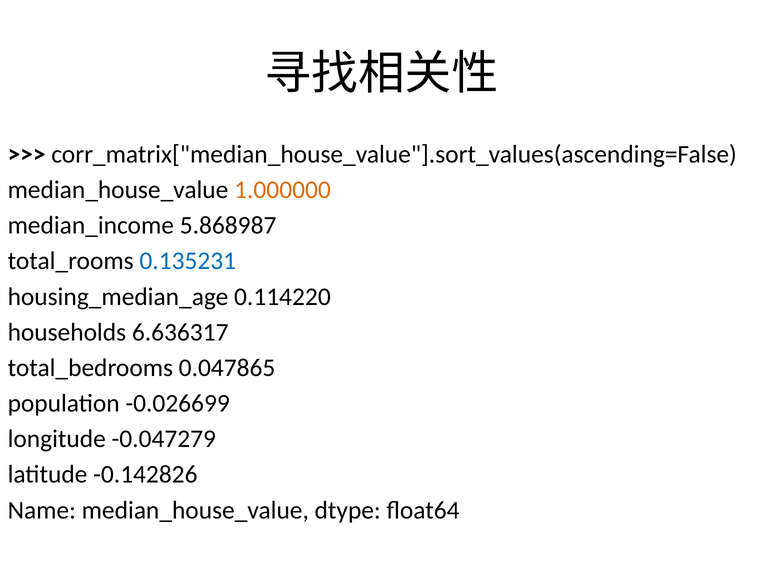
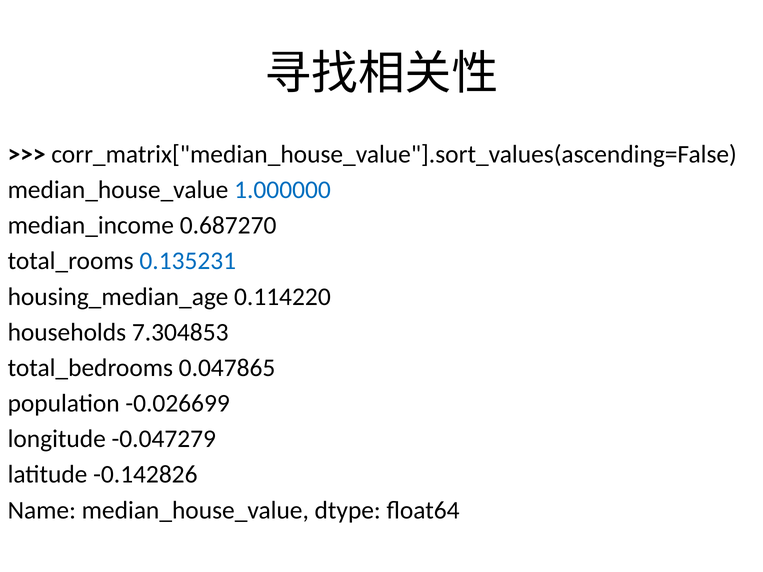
1.000000 colour: orange -> blue (282, 190)
5.868987: 5.868987 -> 0.687270 (228, 226)
6.636317: 6.636317 -> 7.304853 (180, 332)
